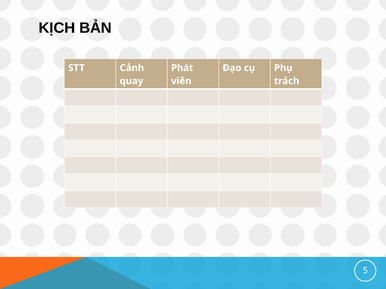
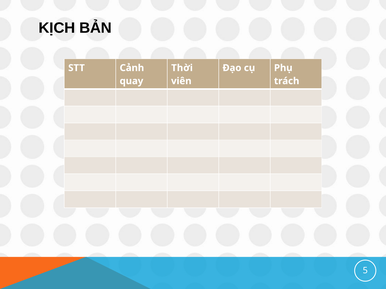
Phát: Phát -> Thời (182, 68)
